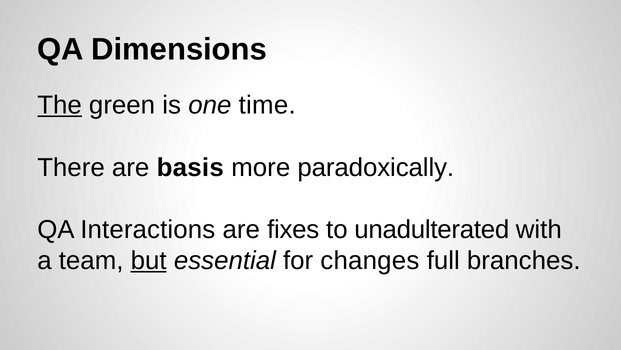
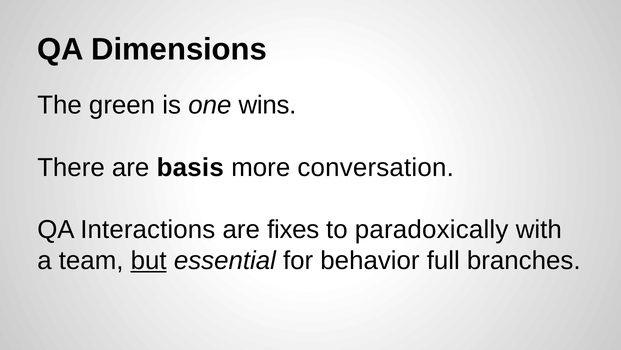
The underline: present -> none (60, 105)
time: time -> wins (267, 105)
paradoxically: paradoxically -> conversation (376, 167)
unadulterated: unadulterated -> paradoxically (432, 229)
changes: changes -> behavior (370, 260)
